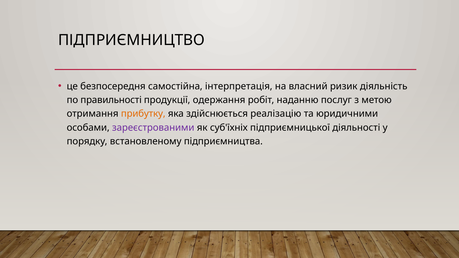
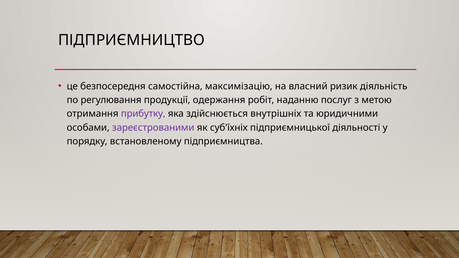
інтерпретація: інтерпретація -> максимізацію (239, 86)
правильності: правильності -> регулювання (111, 100)
прибутку colour: orange -> purple (143, 114)
реалізацію: реалізацію -> внутрішніх (276, 114)
